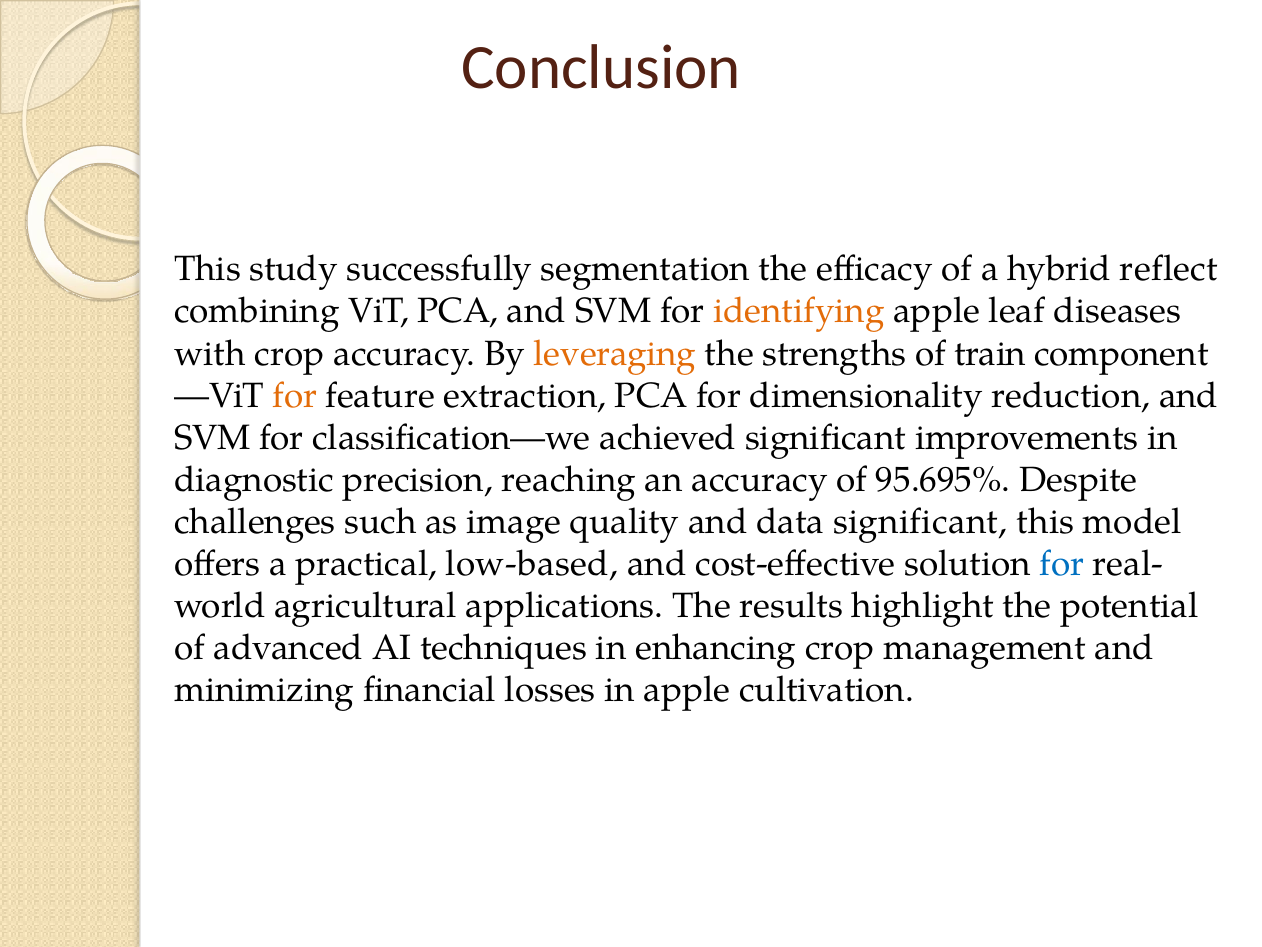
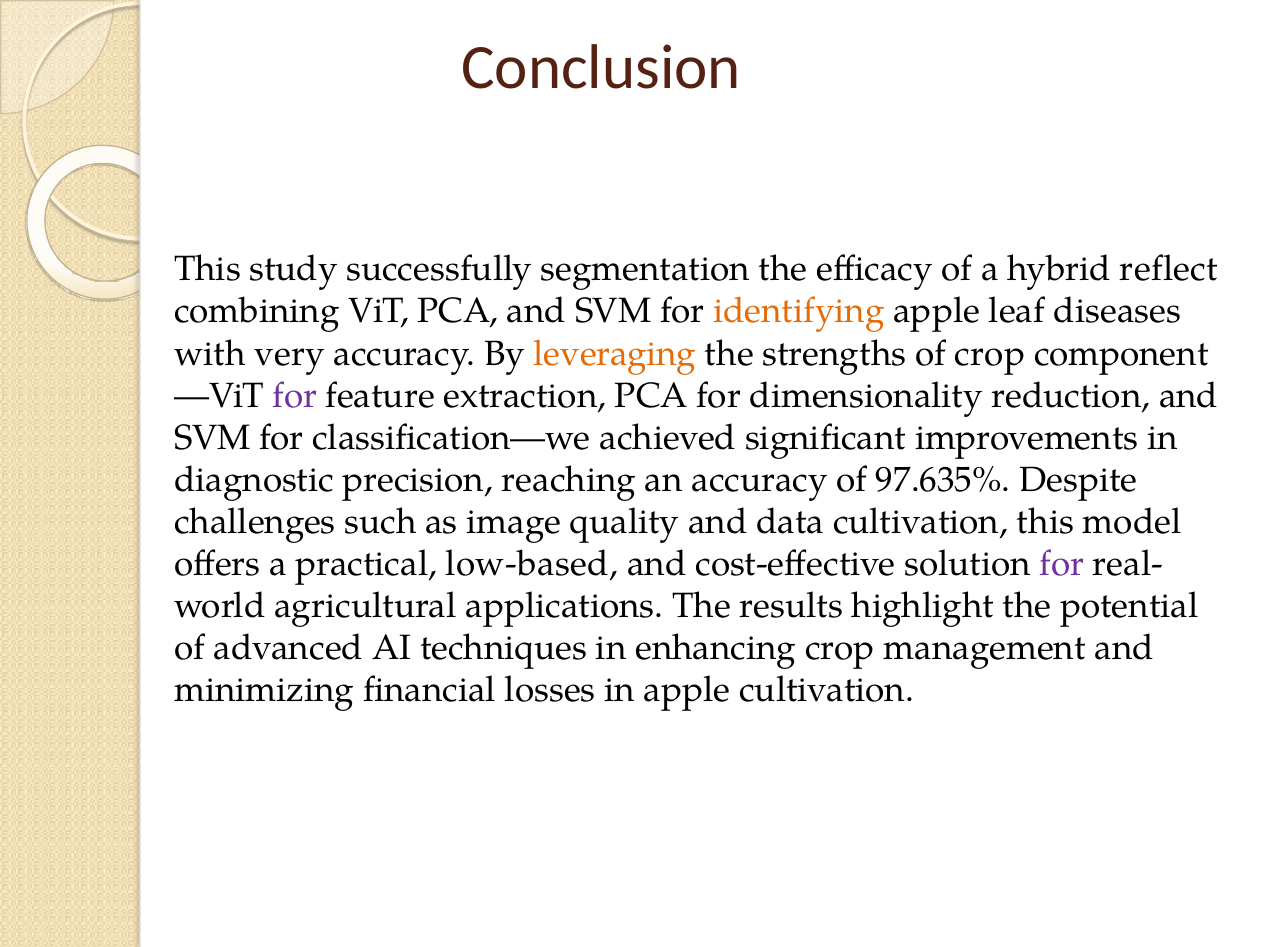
with crop: crop -> very (290, 353)
of train: train -> crop (990, 353)
for colour: orange -> purple (295, 395)
95.695%: 95.695% -> 97.635% (943, 480)
data significant: significant -> cultivation (921, 522)
for colour: blue -> purple (1062, 564)
